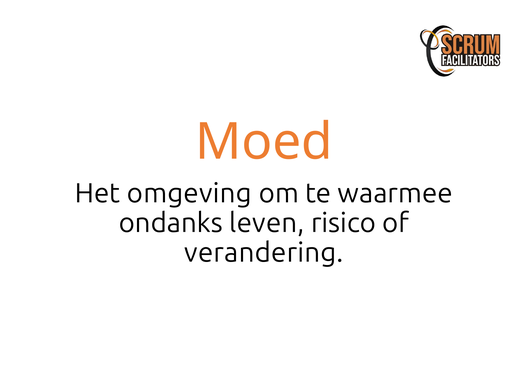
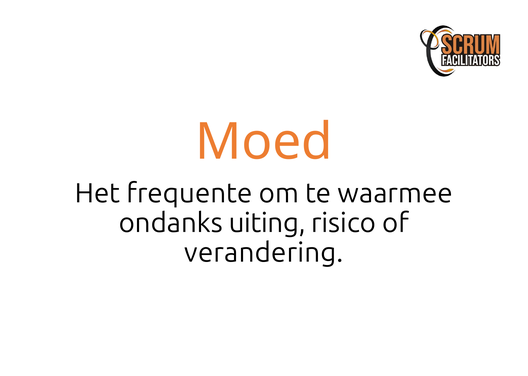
omgeving: omgeving -> frequente (189, 193)
leven: leven -> uiting (267, 223)
